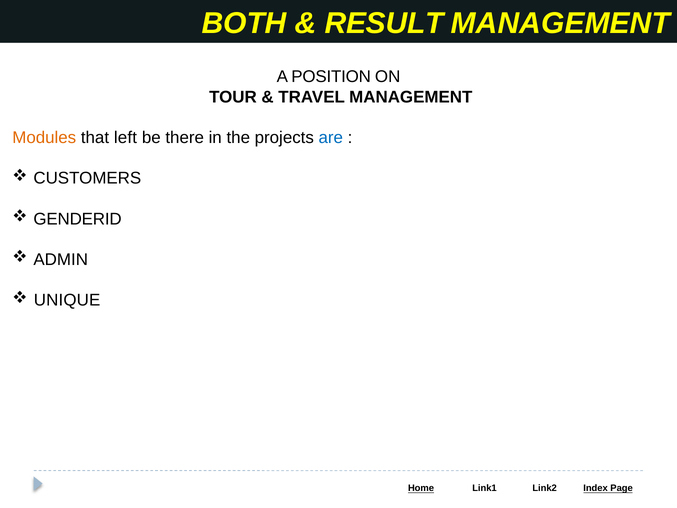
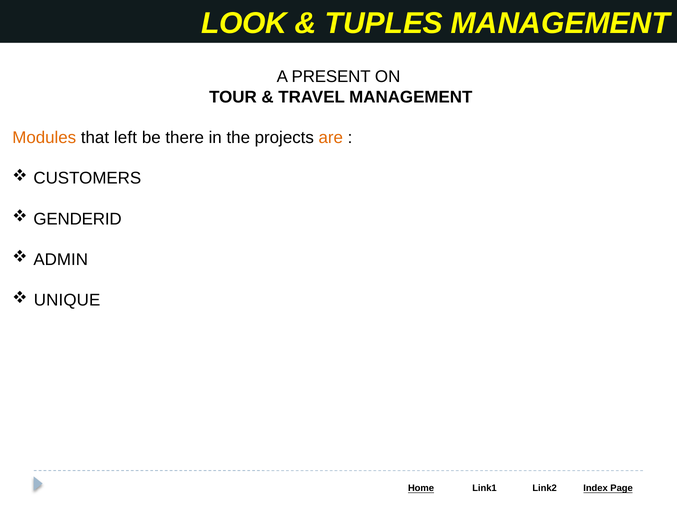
BOTH: BOTH -> LOOK (244, 23)
RESULT: RESULT -> TUPLES (384, 23)
POSITION: POSITION -> PRESENT (331, 77)
are colour: blue -> orange (331, 138)
